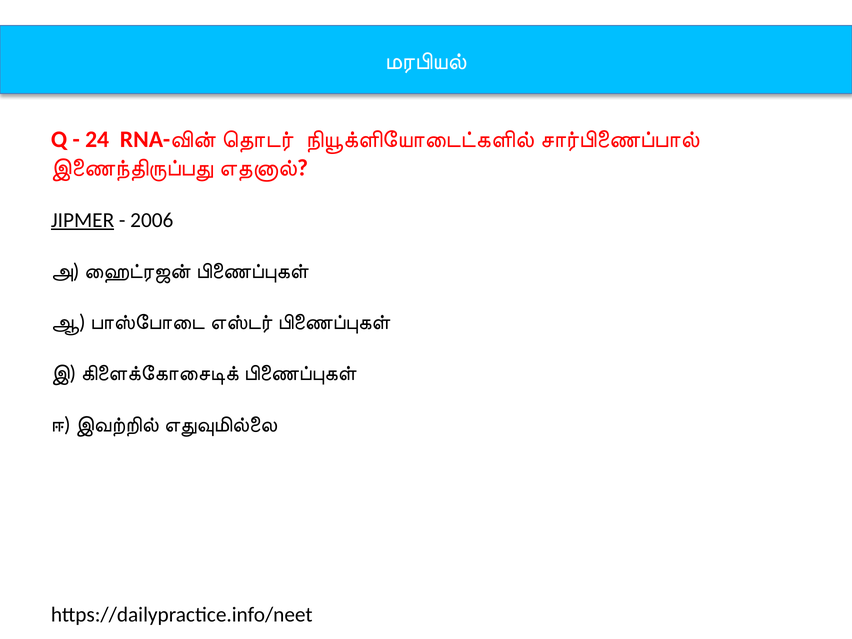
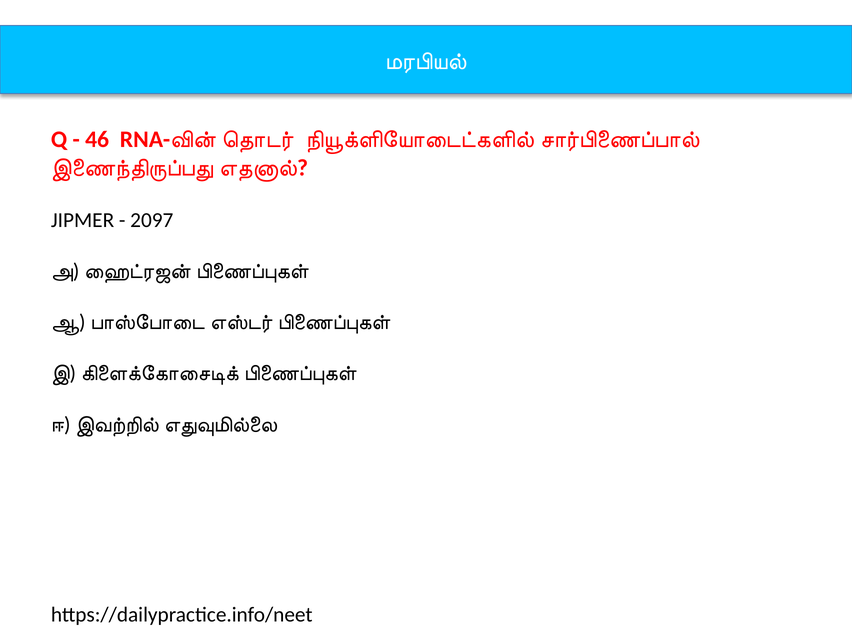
24: 24 -> 46 (97, 139)
JIPMER underline: present -> none (83, 220)
2006: 2006 -> 2097 (152, 220)
